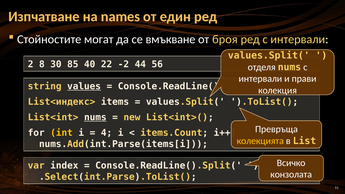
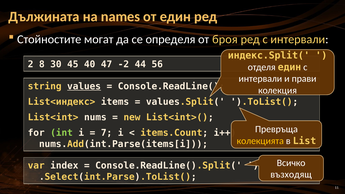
Изпчатване: Изпчатване -> Дължината (44, 17)
вмъкване: вмъкване -> определя (170, 39)
values.Split(: values.Split( -> индекс.Split( (269, 55)
85: 85 -> 45 (73, 64)
22: 22 -> 47 (107, 64)
отделя nums: nums -> един (289, 67)
nums underline: present -> none (95, 117)
int colour: yellow -> light green (62, 133)
4: 4 -> 7 (107, 133)
конзолата: конзолата -> възходящ (291, 175)
